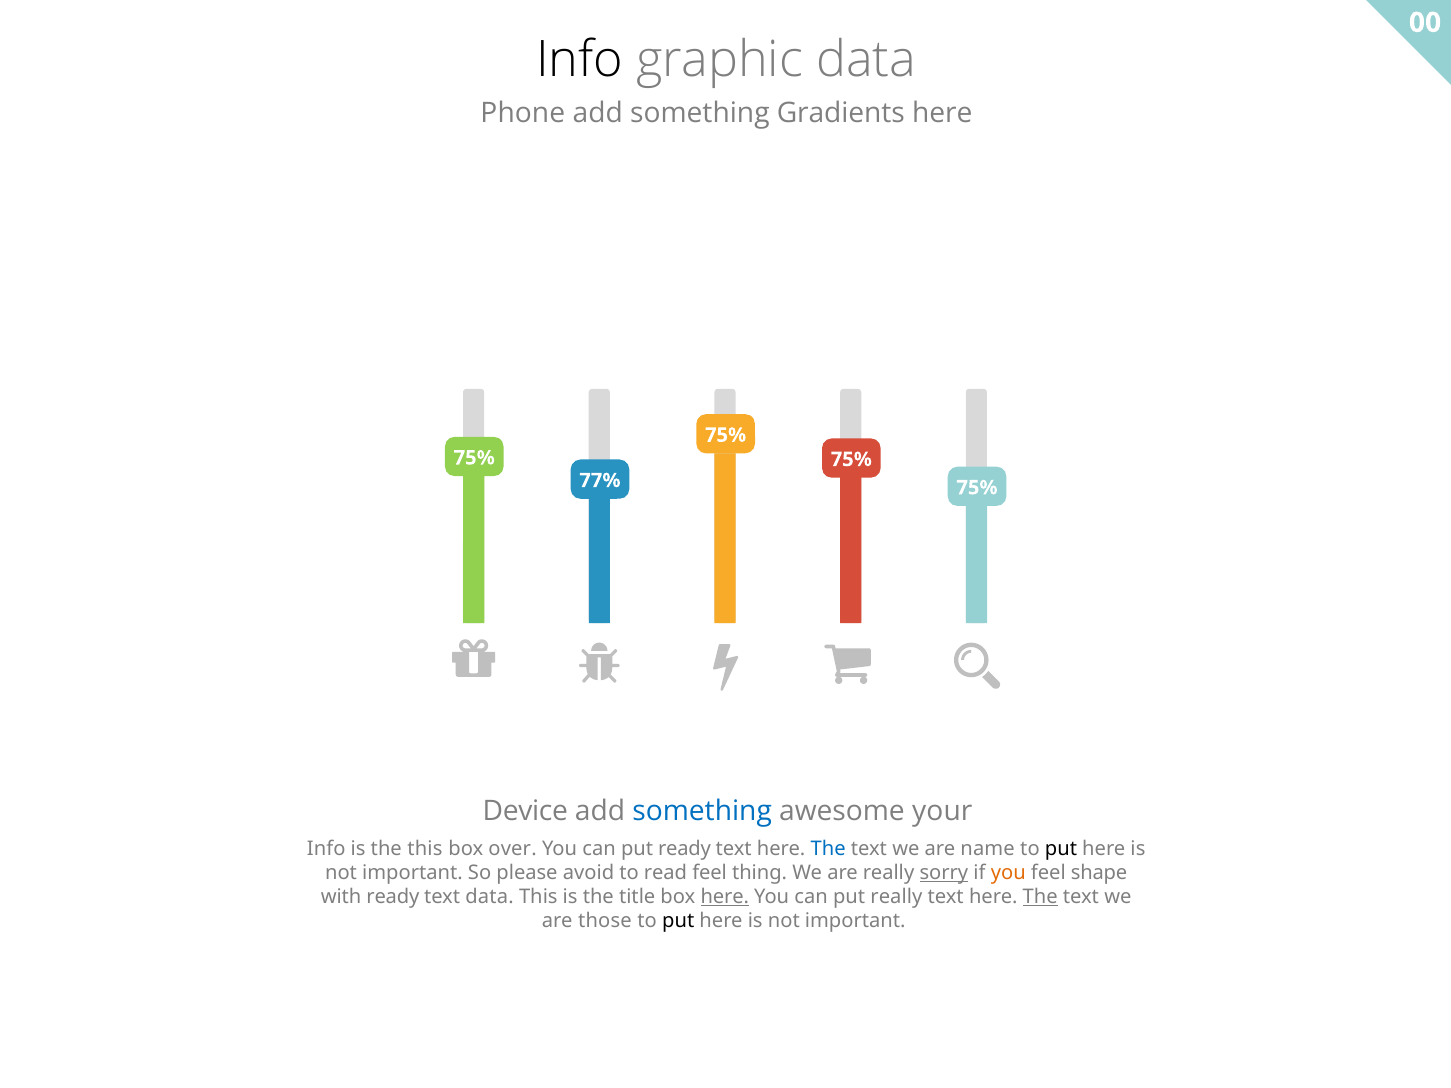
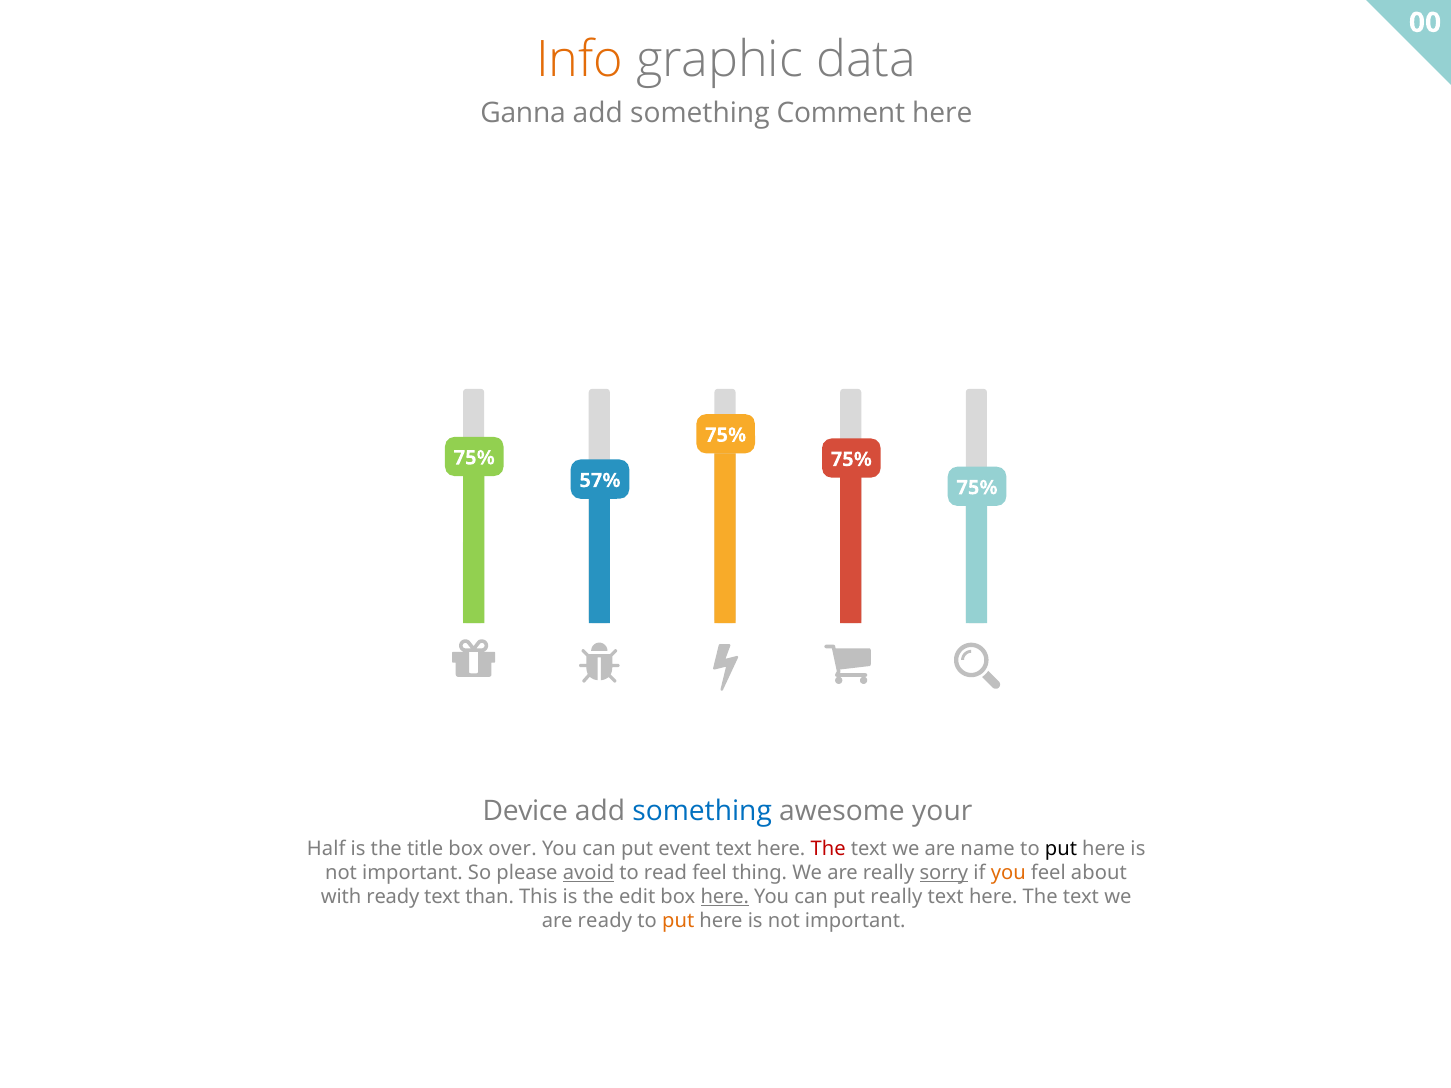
Info colour: black -> orange (580, 59)
Phone: Phone -> Ganna (523, 113)
Gradients: Gradients -> Comment (841, 113)
77%: 77% -> 57% (600, 481)
Info: Info -> Half (326, 849)
the this: this -> title (425, 849)
put ready: ready -> event (684, 849)
The colour: blue -> red (828, 849)
avoid underline: none -> present (588, 873)
shape: shape -> about (1099, 873)
text data: data -> than (490, 897)
title: title -> edit (637, 897)
The underline: present -> none (1040, 897)
are those: those -> ready (605, 921)
put colour: black -> orange (678, 921)
